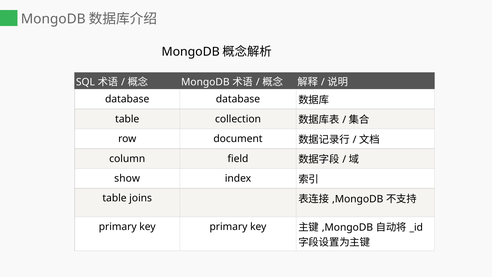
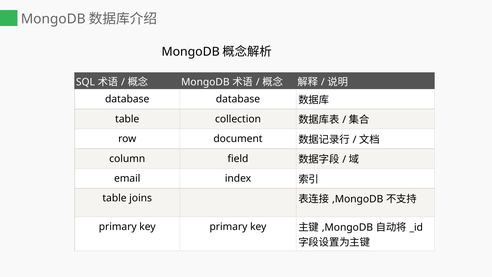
show: show -> email (127, 178)
